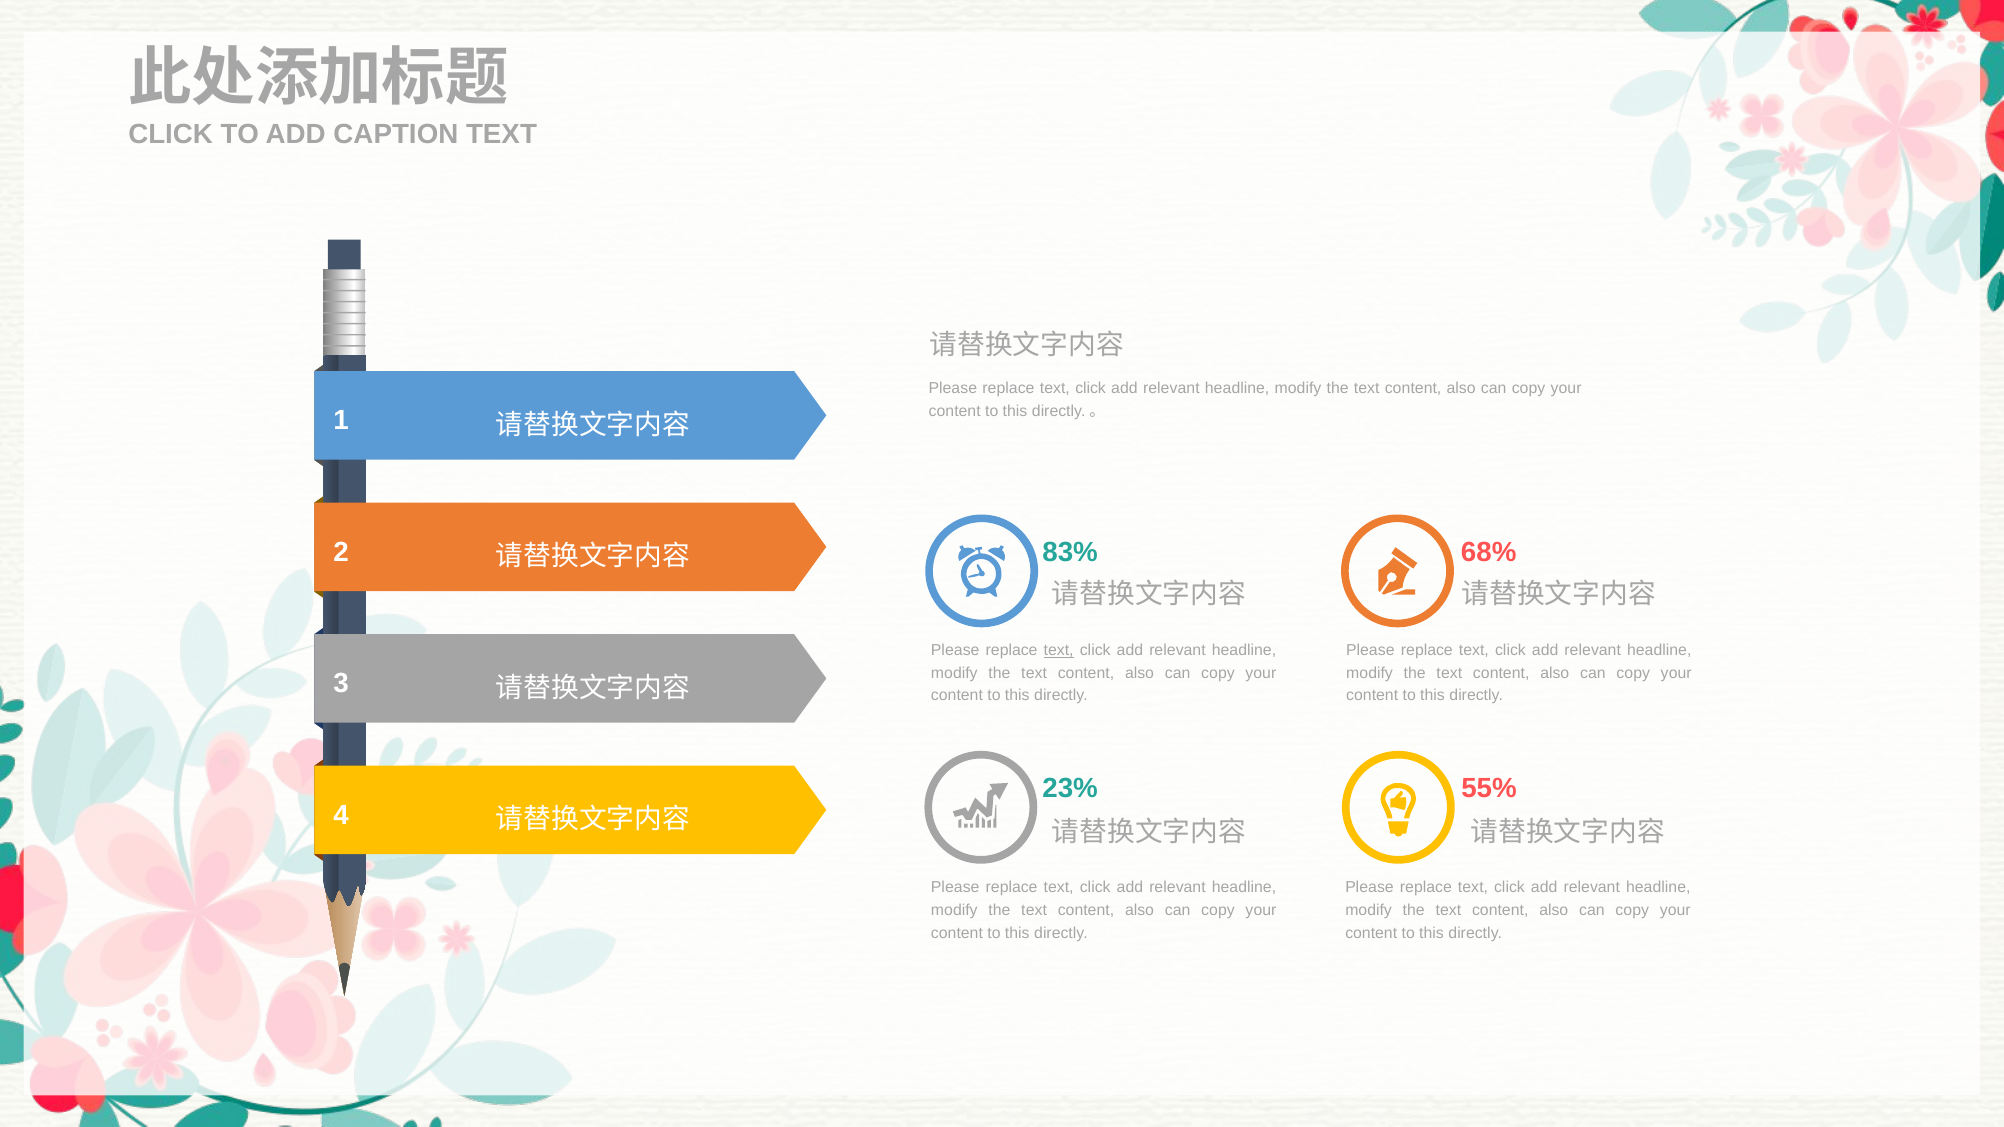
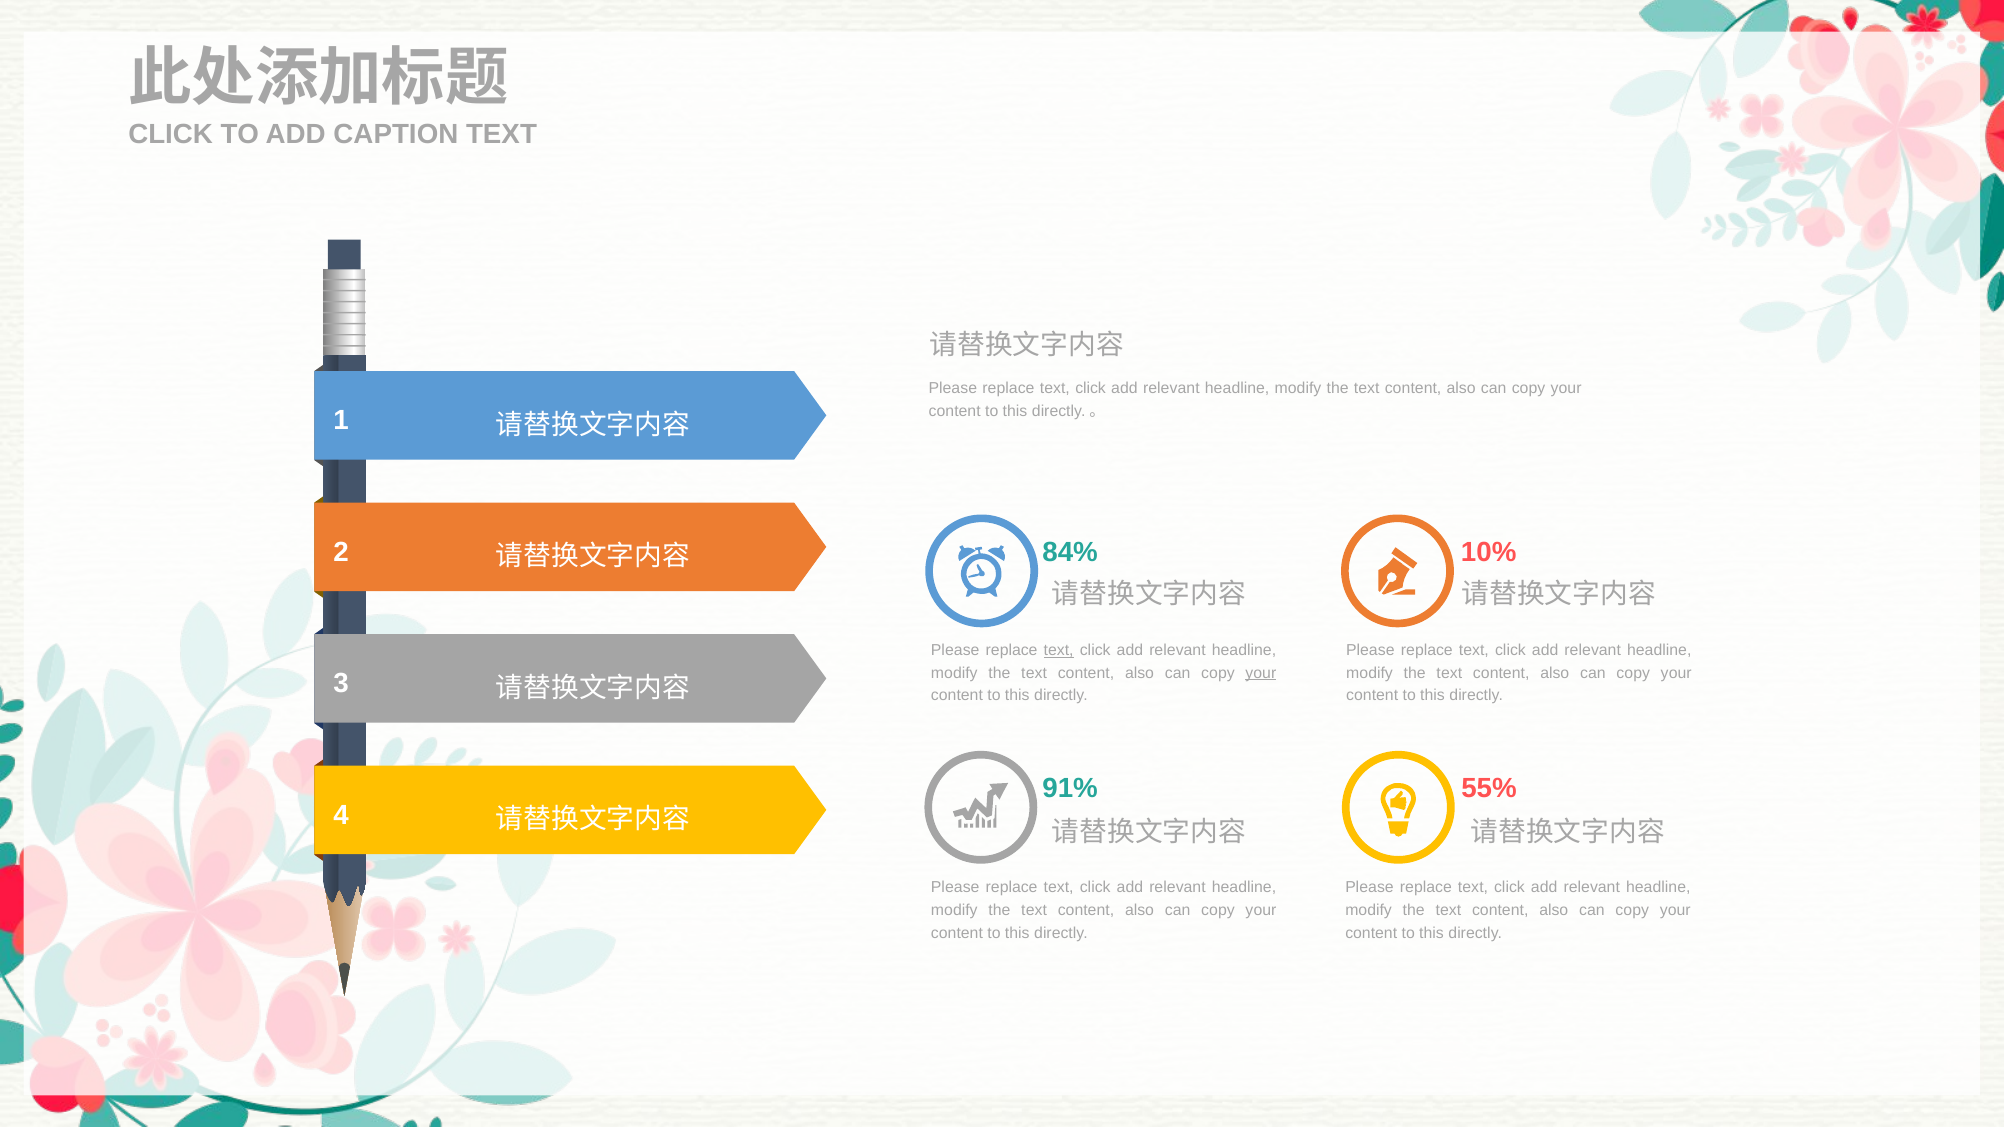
83%: 83% -> 84% (1070, 553)
68%: 68% -> 10% (1489, 553)
your underline: none -> present (1261, 673)
23%: 23% -> 91% (1070, 788)
